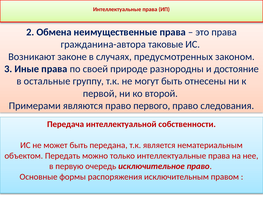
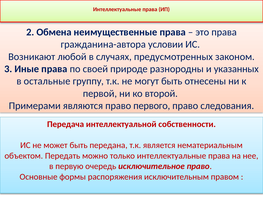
таковые: таковые -> условии (166, 44)
законе: законе -> любой (72, 57)
достояние: достояние -> указанных (236, 69)
